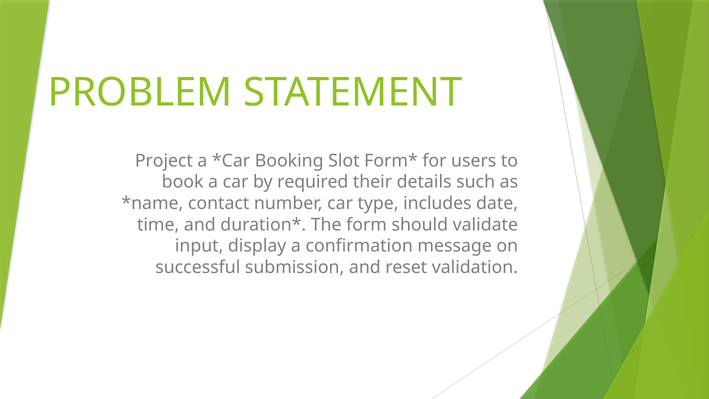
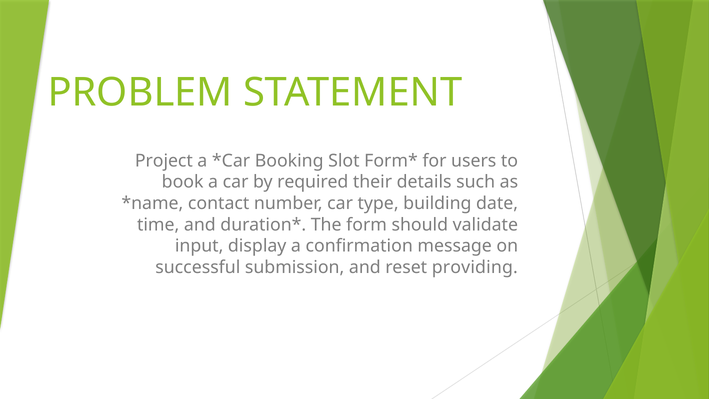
includes: includes -> building (437, 203)
validation: validation -> providing (475, 267)
